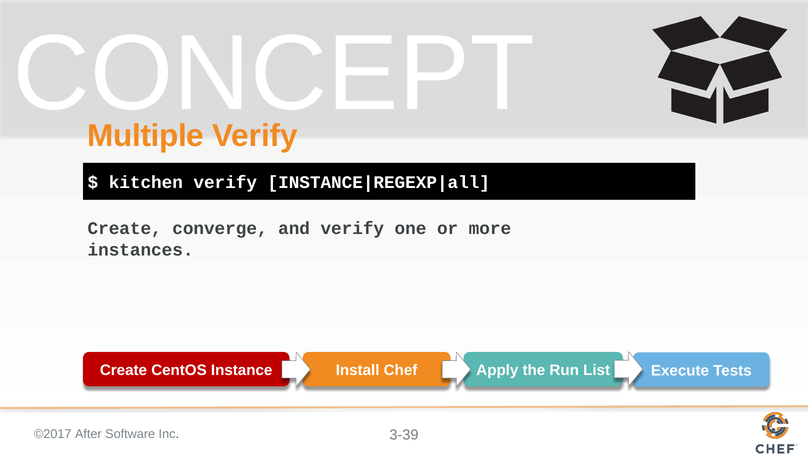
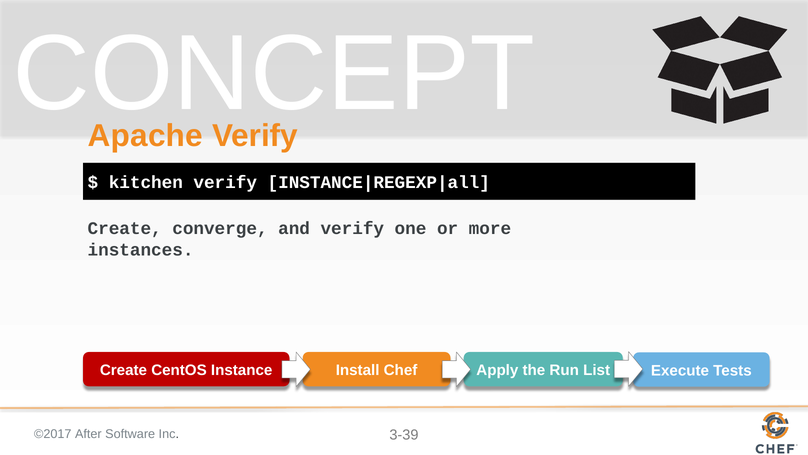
Multiple: Multiple -> Apache (145, 135)
